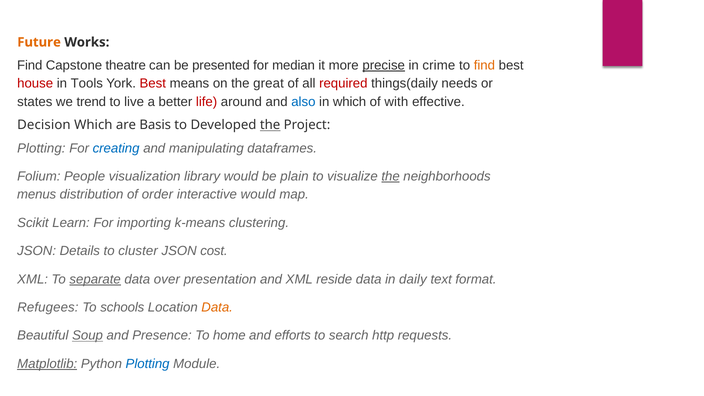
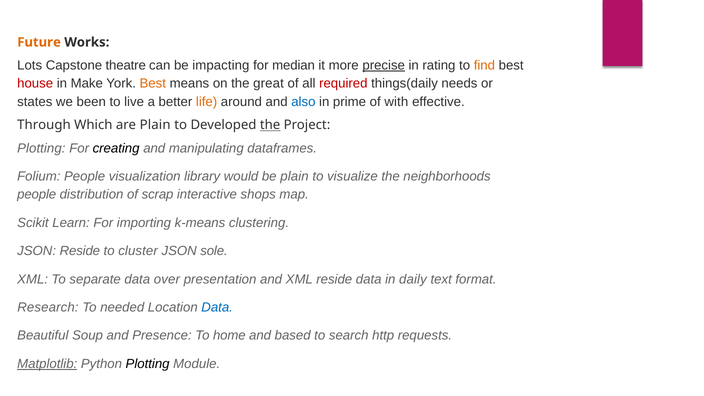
Find: Find -> Lots (30, 65)
presented: presented -> impacting (221, 65)
crime: crime -> rating (439, 65)
Tools: Tools -> Make (87, 84)
Best colour: red -> orange (153, 84)
trend: trend -> been (91, 102)
life colour: red -> orange (207, 102)
in which: which -> prime (349, 102)
Decision: Decision -> Through (44, 125)
are Basis: Basis -> Plain (155, 125)
creating colour: blue -> black (116, 148)
the underline: present -> none (391, 176)
menus: menus -> people (37, 195)
order: order -> scrap (158, 195)
interactive would: would -> shops (258, 195)
JSON Details: Details -> Reside (80, 251)
cost: cost -> sole (214, 251)
separate underline: present -> none (95, 279)
Refugees: Refugees -> Research (48, 307)
schools: schools -> needed (122, 307)
Data colour: orange -> blue (217, 307)
Soup underline: present -> none (88, 336)
efforts: efforts -> based (293, 336)
Plotting colour: blue -> black (148, 364)
